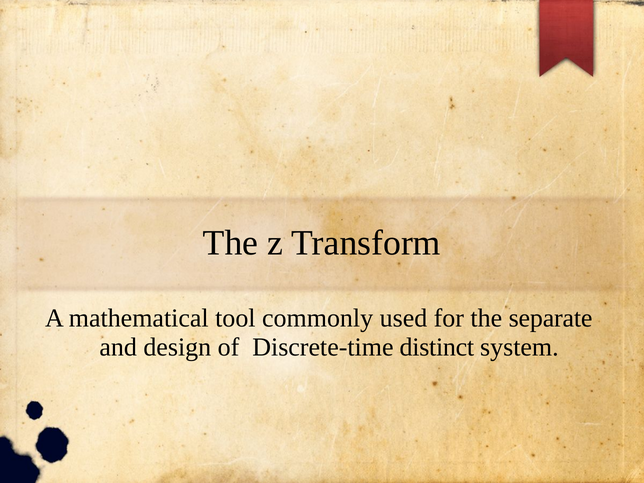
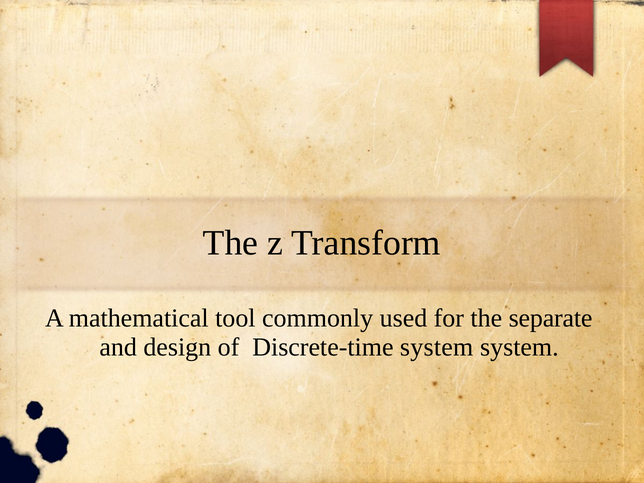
Discrete-time distinct: distinct -> system (437, 347)
